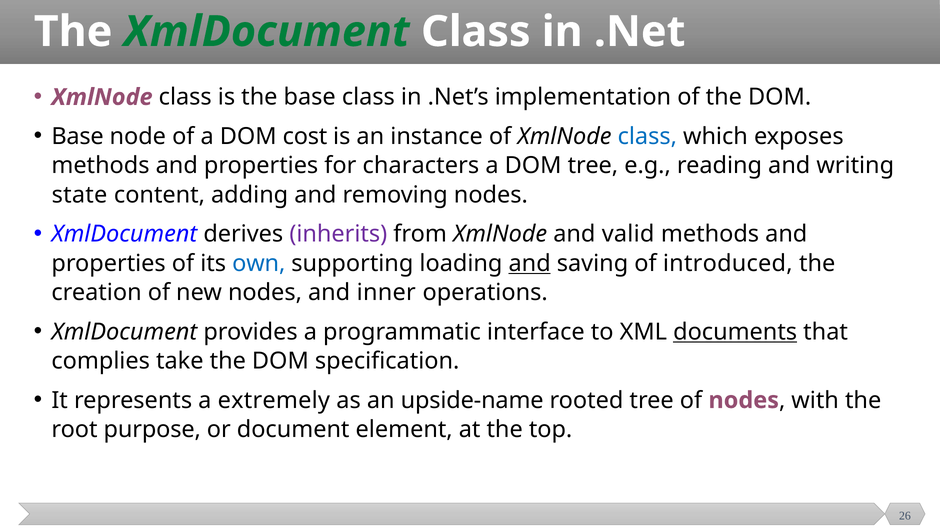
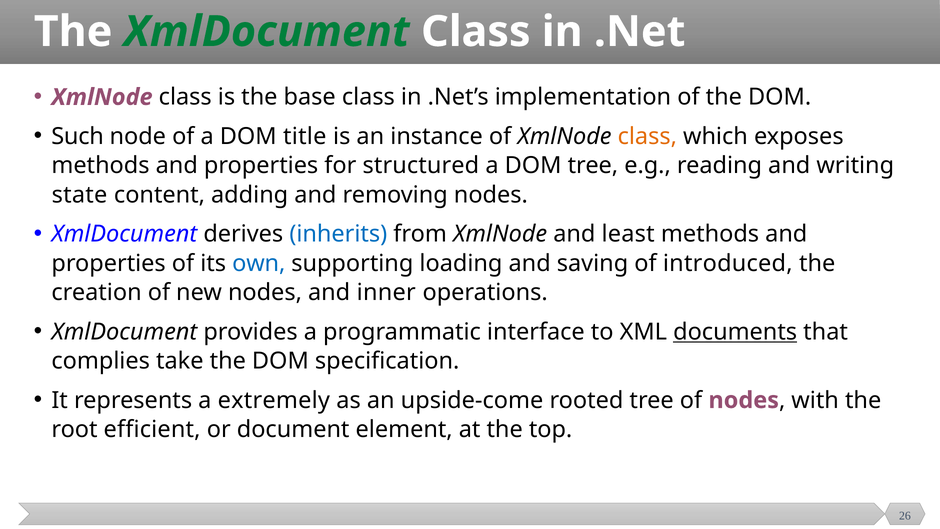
Base: Base -> Such (78, 136)
cost: cost -> title (305, 136)
class colour: blue -> orange (647, 136)
characters: characters -> structured (421, 166)
inherits colour: purple -> blue (338, 234)
valid: valid -> least (628, 234)
and underline: present -> none (530, 263)
upside-name: upside-name -> upside-come (472, 400)
purpose: purpose -> efficient (152, 429)
